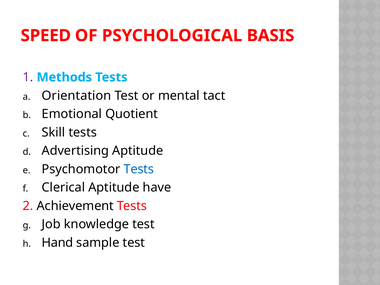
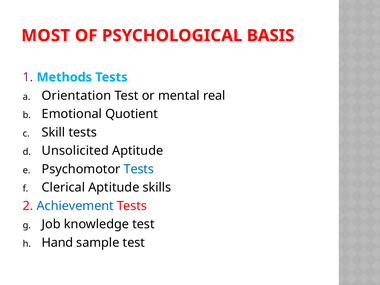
SPEED: SPEED -> MOST (46, 36)
tact: tact -> real (214, 96)
Advertising: Advertising -> Unsolicited (75, 151)
have: have -> skills (157, 187)
Achievement colour: black -> blue (75, 206)
